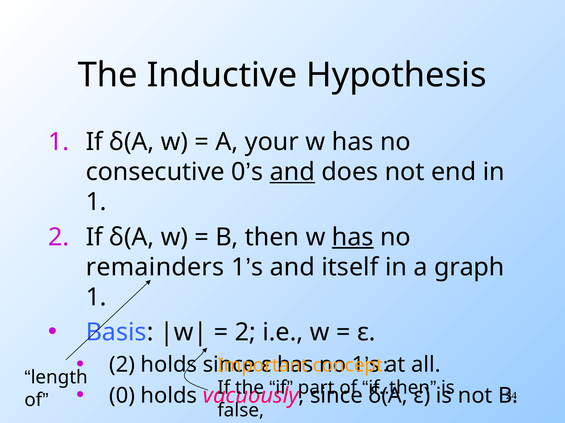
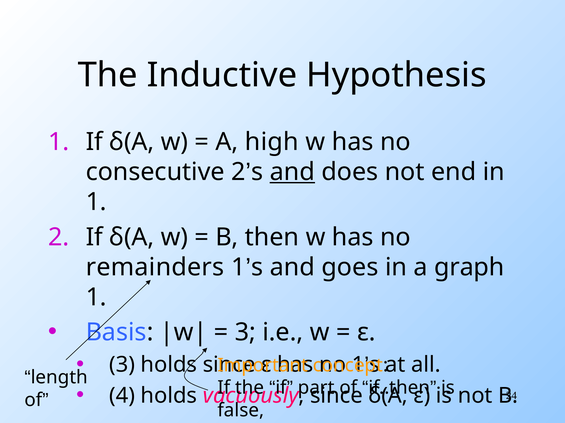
your: your -> high (272, 142)
consecutive 0: 0 -> 2 (238, 172)
has underline: present -> none (353, 238)
itself: itself -> goes (350, 268)
2: 2 -> 3 (245, 333)
2: 2 -> 3 (122, 365)
0: 0 -> 4 (122, 396)
